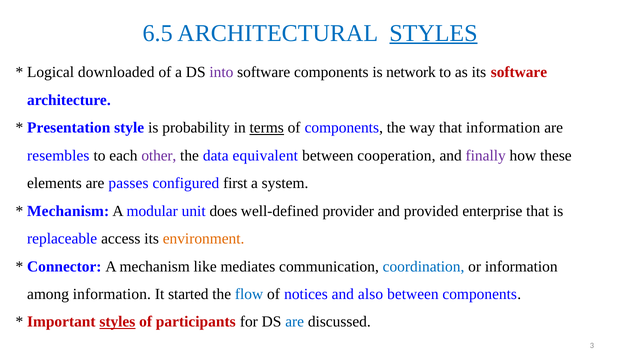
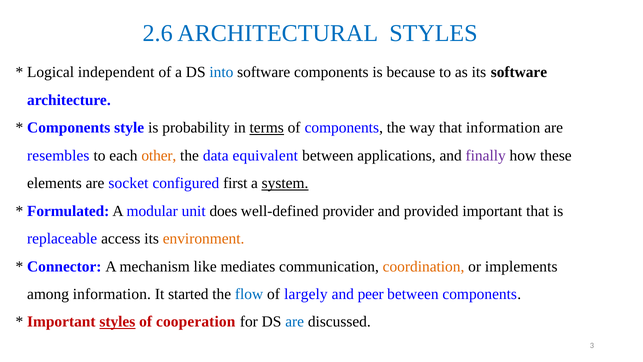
6.5: 6.5 -> 2.6 (158, 33)
STYLES underline: present -> none (433, 33)
downloaded: downloaded -> independent (116, 72)
into colour: purple -> blue (221, 72)
network: network -> because (411, 72)
software colour: red -> black (519, 72)
Presentation: Presentation -> Components (69, 128)
other colour: purple -> orange (159, 155)
cooperation: cooperation -> applications (396, 155)
passes: passes -> socket (128, 183)
system underline: none -> present (285, 183)
Mechanism: Mechanism -> Formulated (68, 211)
provided enterprise: enterprise -> important (492, 211)
coordination colour: blue -> orange (424, 266)
or information: information -> implements (521, 266)
notices: notices -> largely (306, 294)
also: also -> peer (371, 294)
participants: participants -> cooperation (196, 322)
